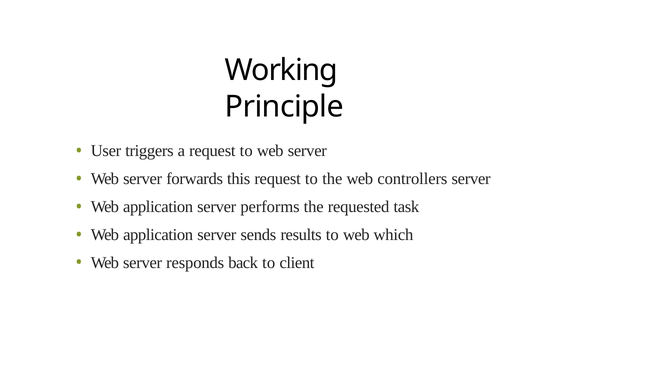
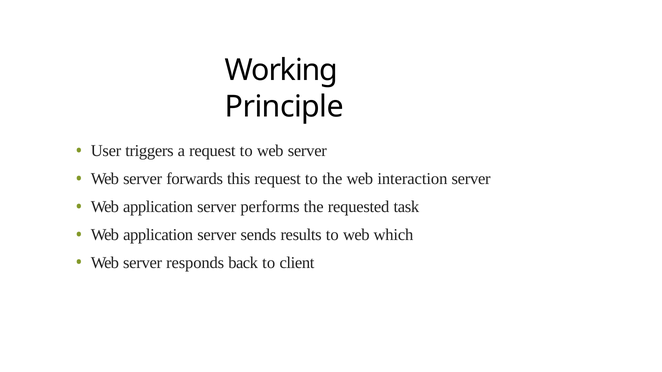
controllers: controllers -> interaction (412, 179)
